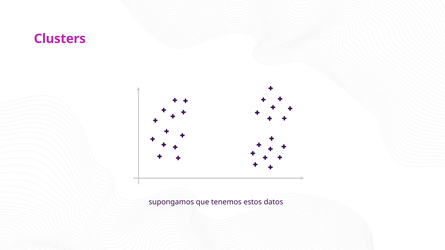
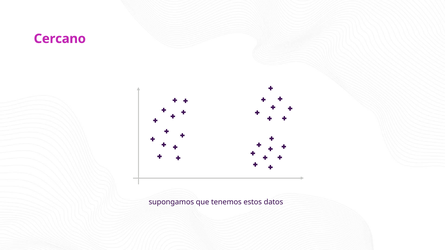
Clusters: Clusters -> Cercano (60, 39)
